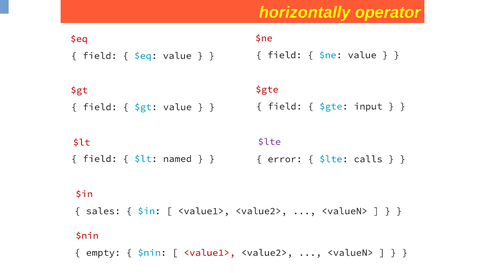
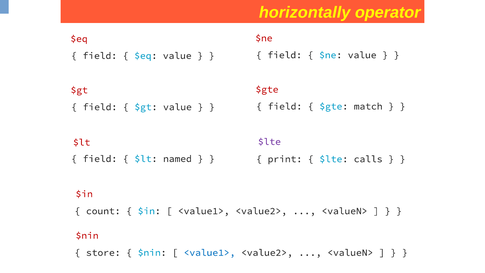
input: input -> match (368, 106)
error: error -> print (285, 159)
sales: sales -> count (103, 211)
empty: empty -> store (103, 252)
<value1> colour: red -> blue (210, 252)
